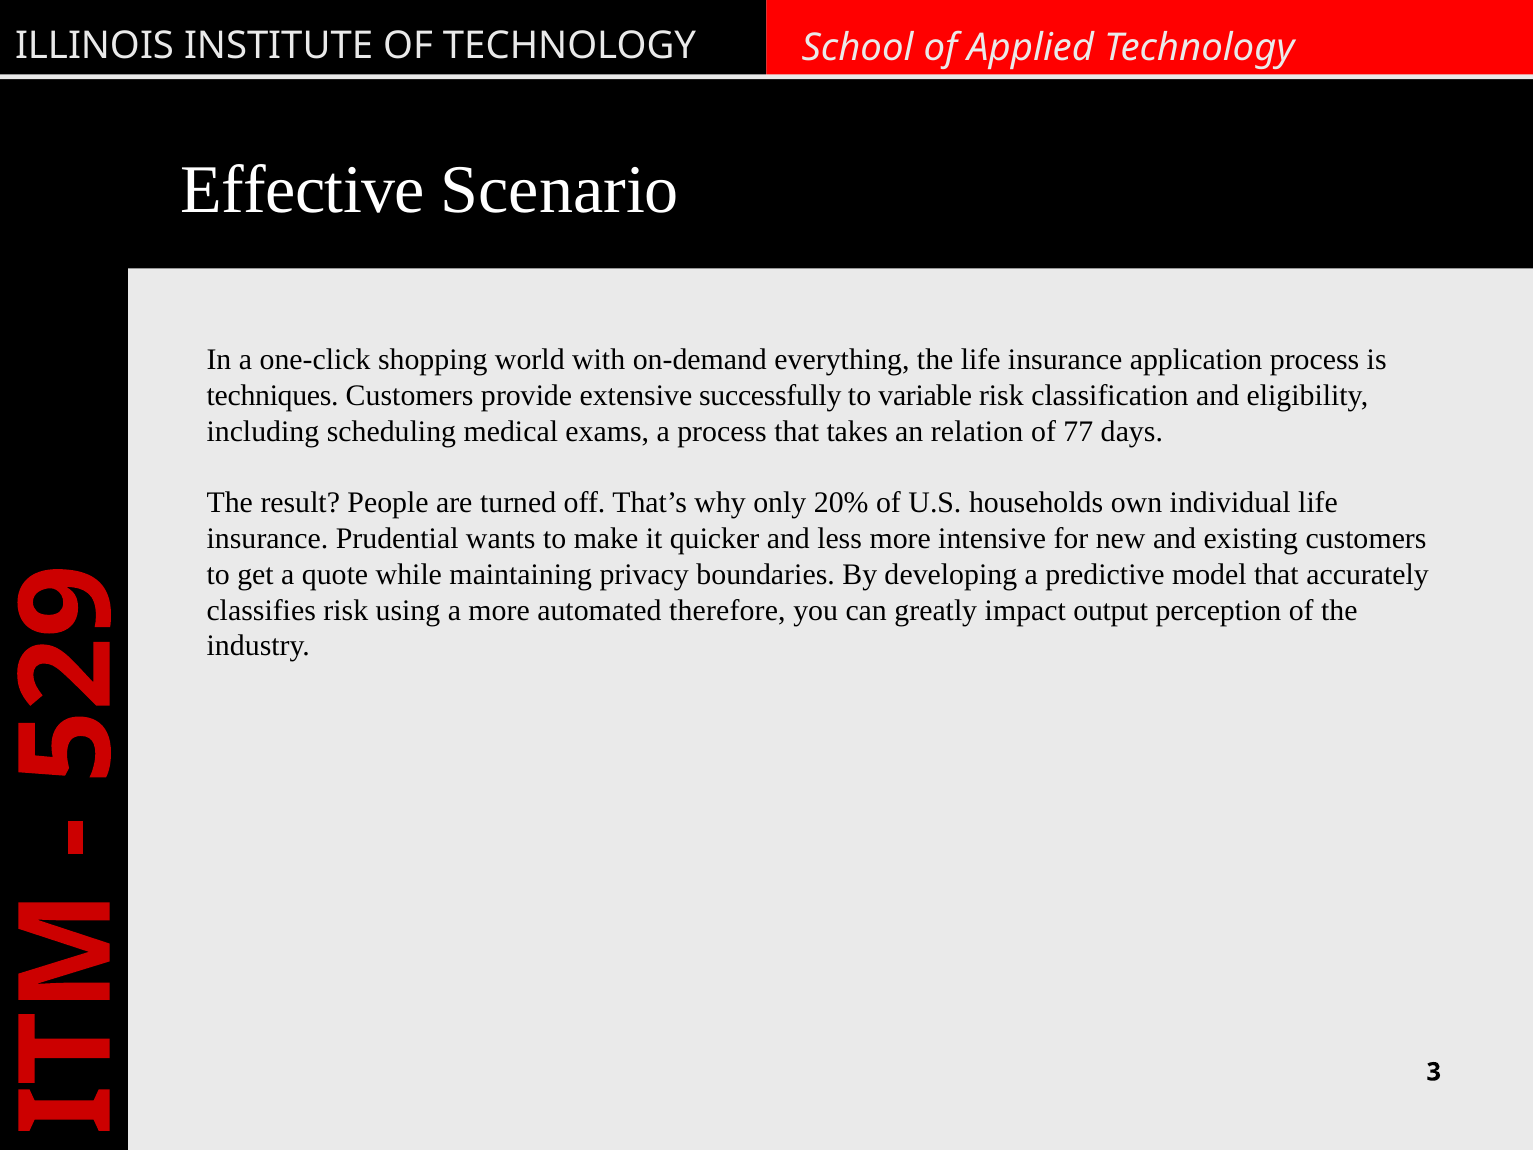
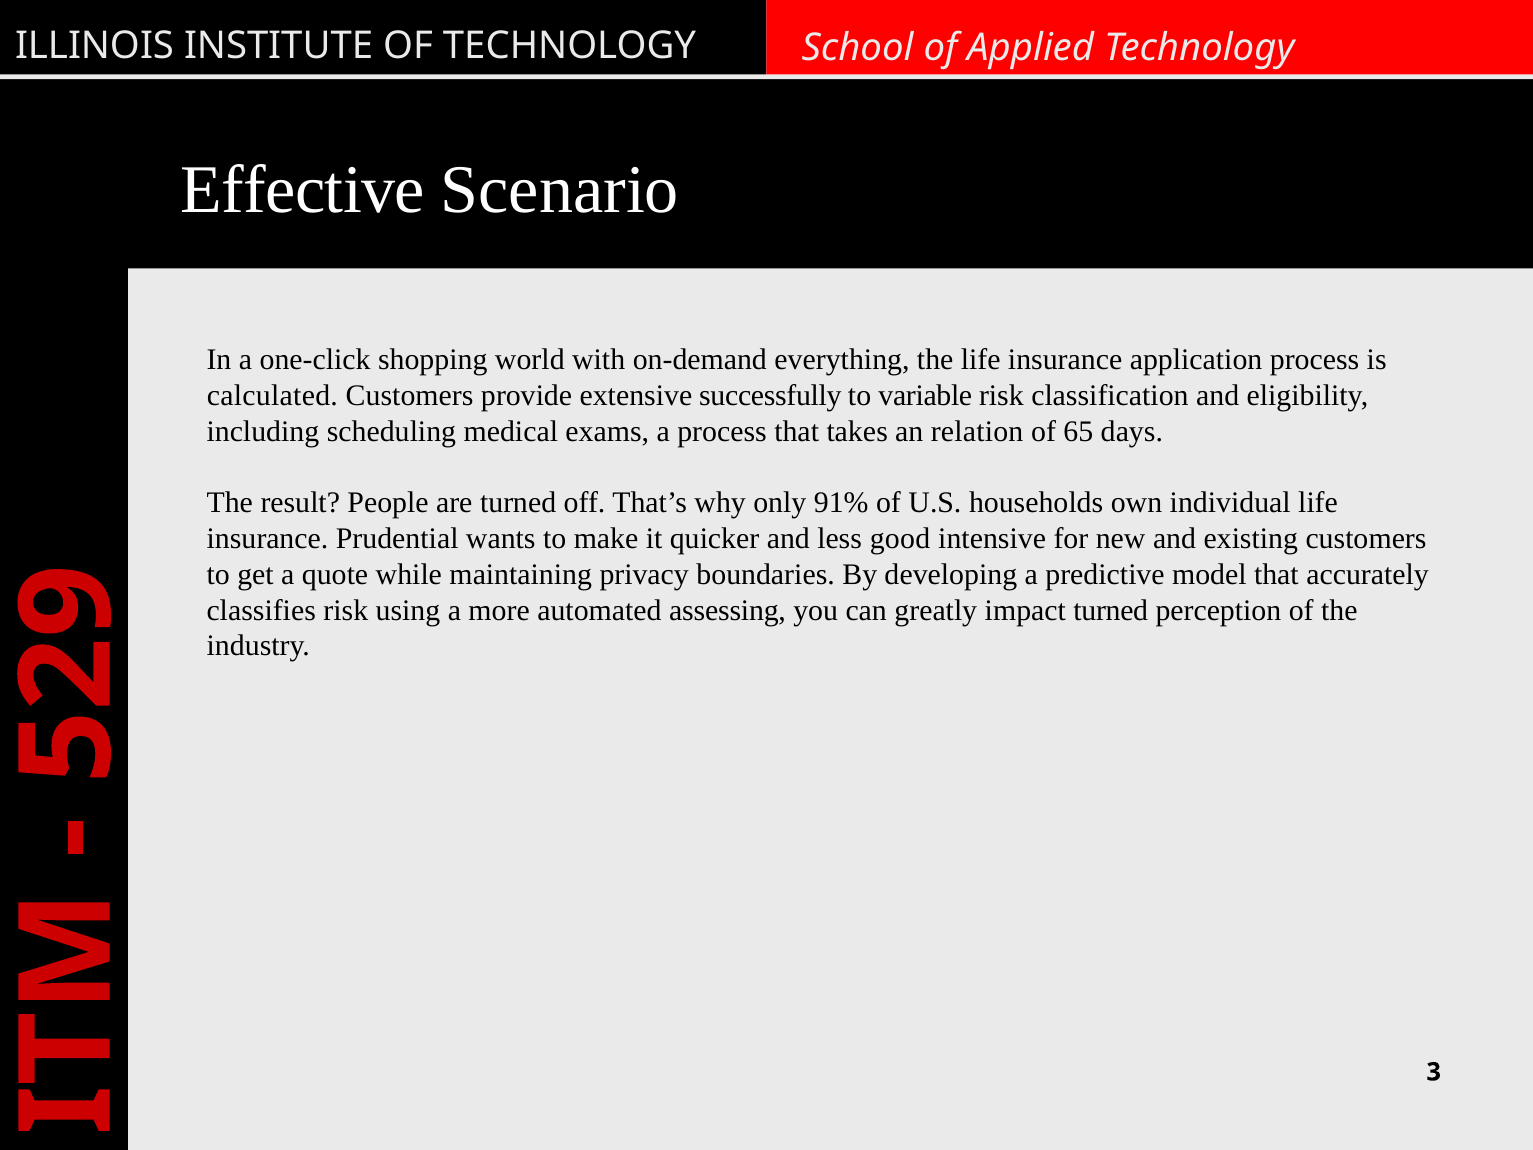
techniques: techniques -> calculated (272, 395)
77: 77 -> 65 (1078, 431)
20%: 20% -> 91% (841, 503)
less more: more -> good (900, 539)
therefore: therefore -> assessing (728, 610)
impact output: output -> turned (1111, 610)
